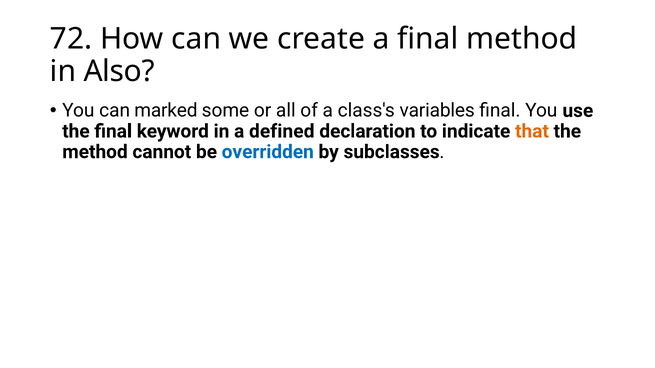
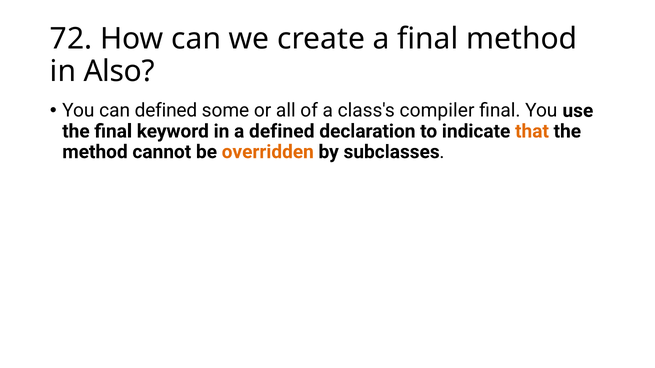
can marked: marked -> defined (166, 111)
variables: variables -> compiler (437, 111)
overridden colour: blue -> orange (268, 152)
